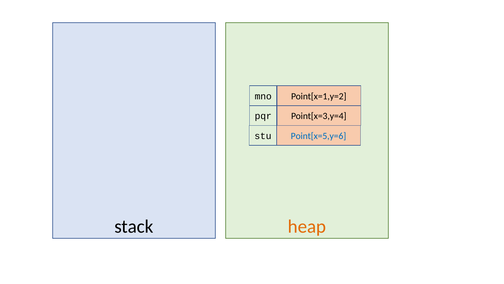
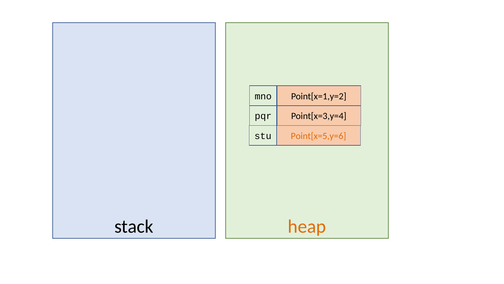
Point[x=5,y=6 colour: blue -> orange (318, 136)
